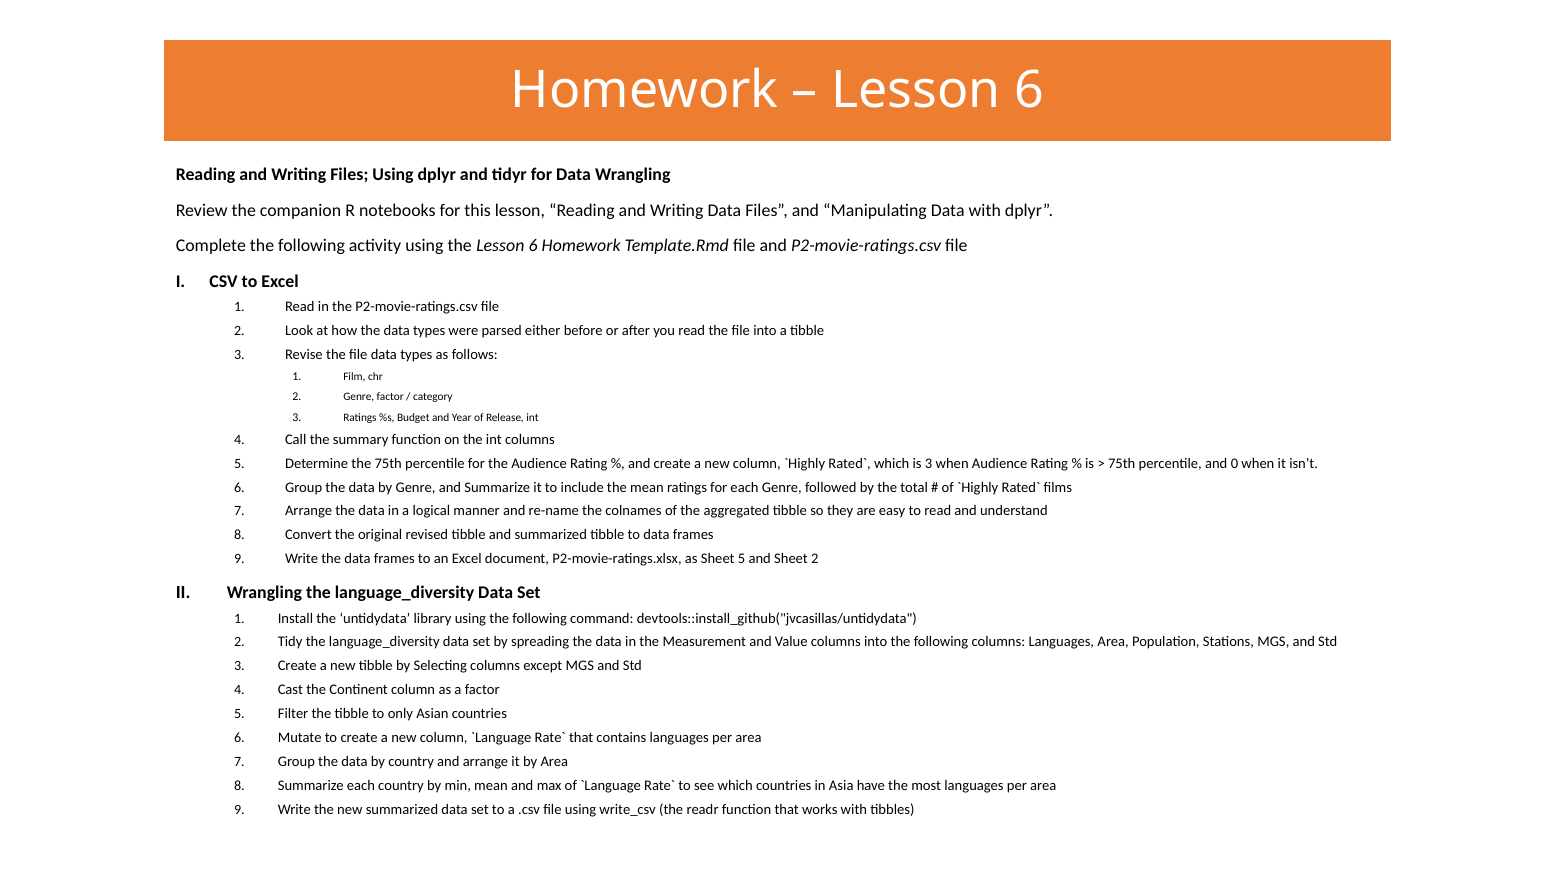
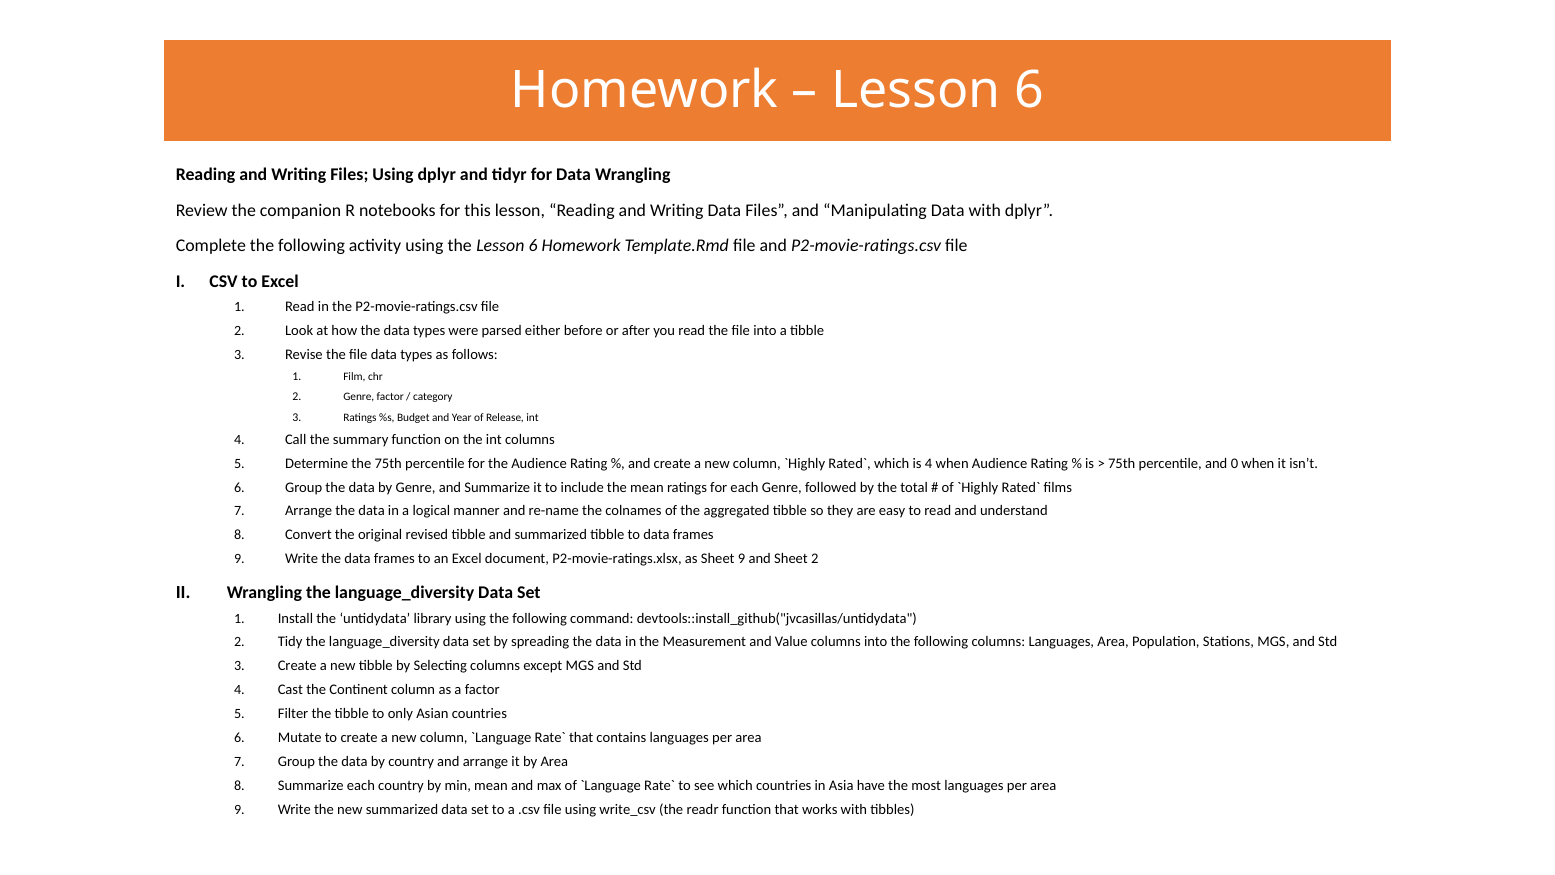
is 3: 3 -> 4 (929, 463)
Sheet 5: 5 -> 9 (742, 559)
